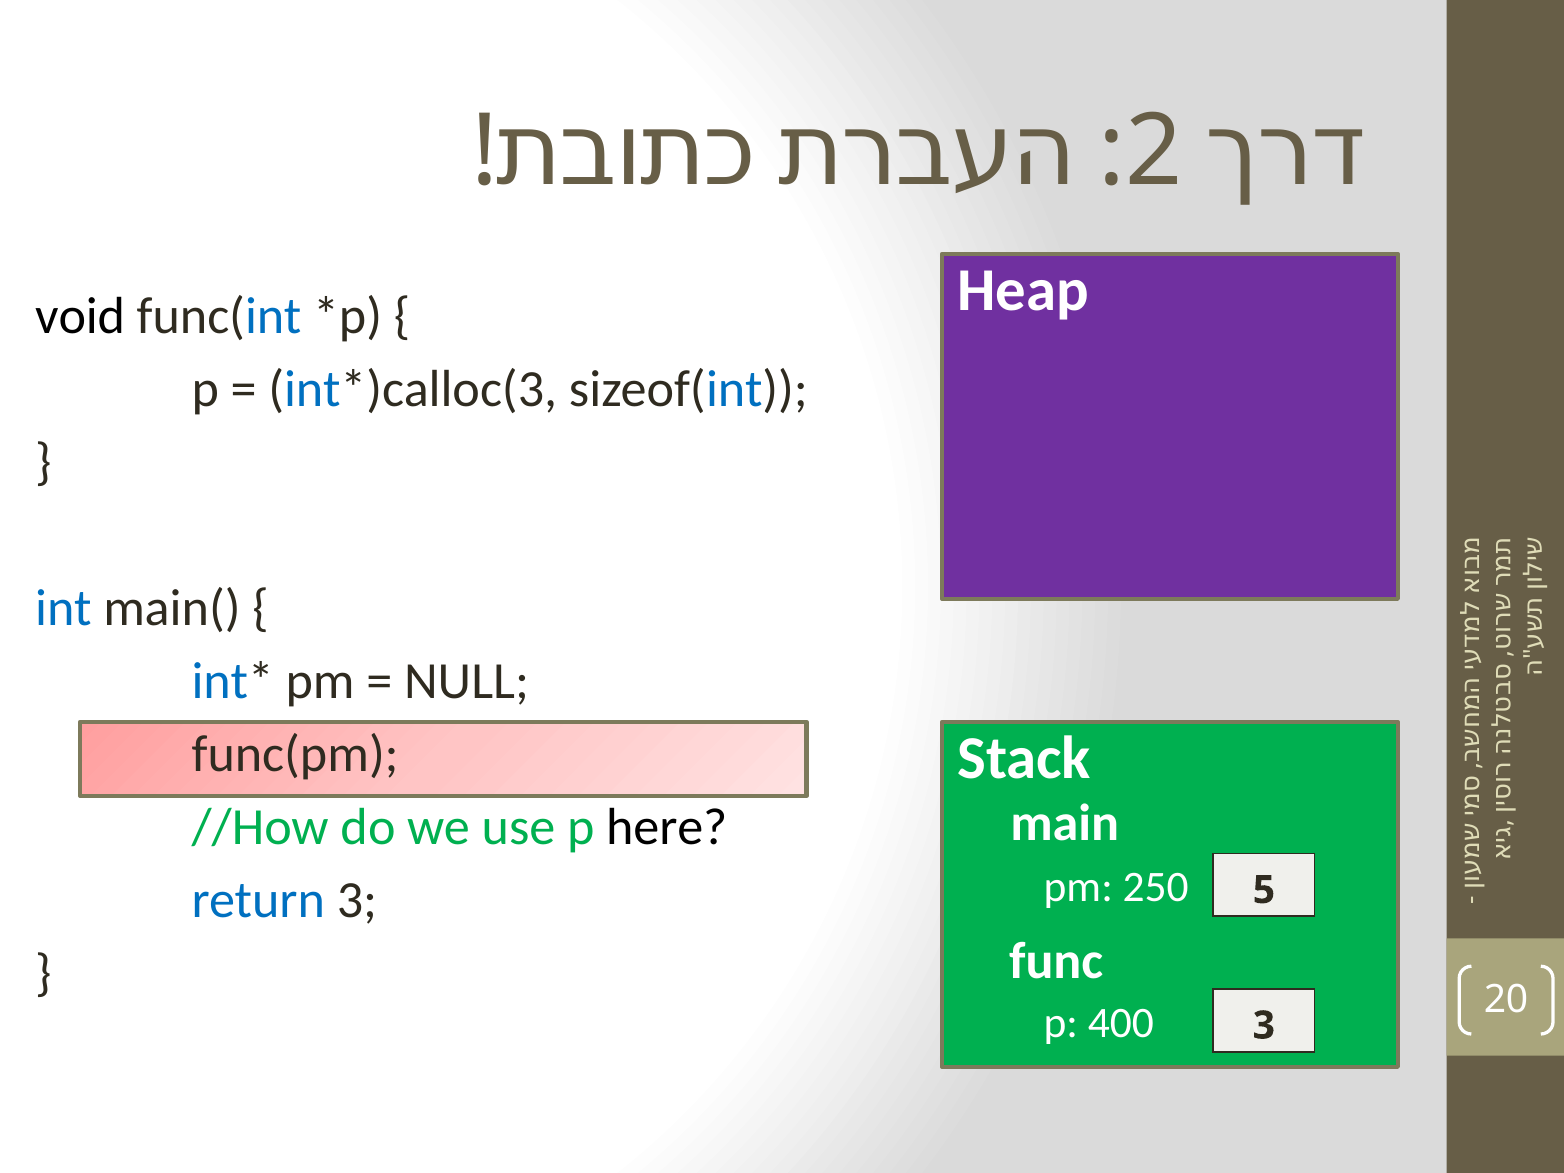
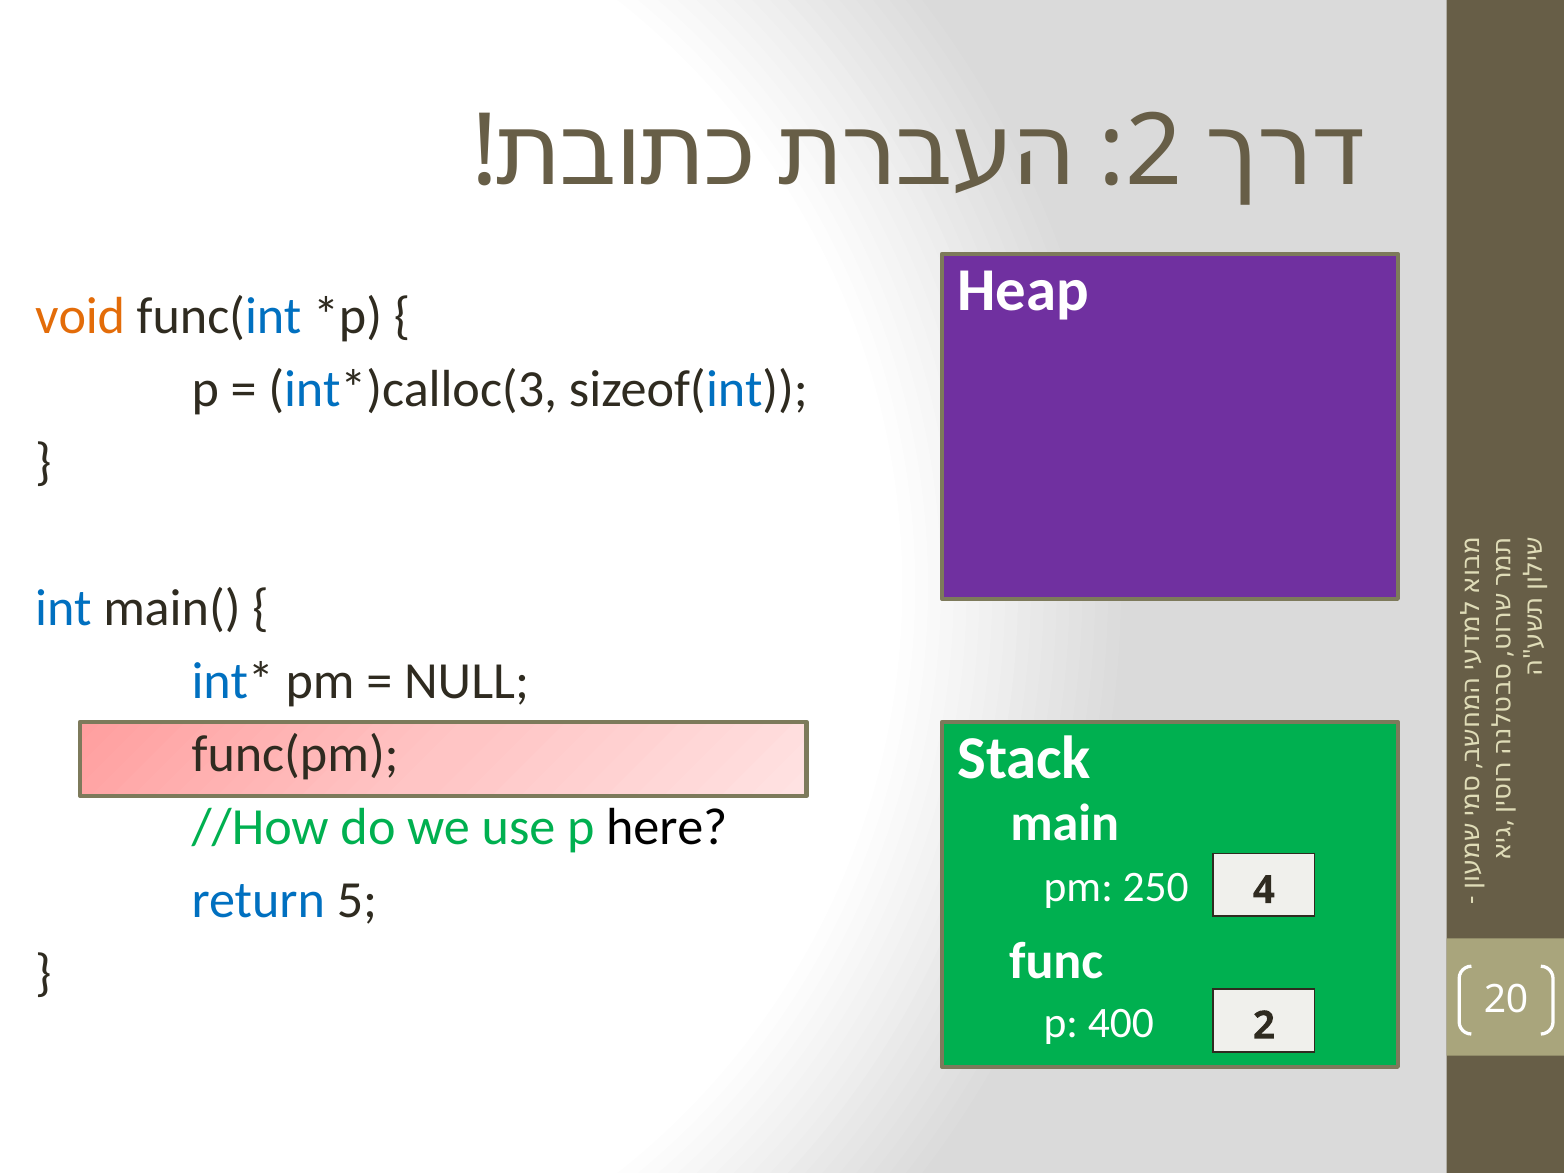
void colour: black -> orange (80, 316)
5: 5 -> 4 (1264, 890)
return 3: 3 -> 5 (357, 900)
400 3: 3 -> 2 (1264, 1026)
